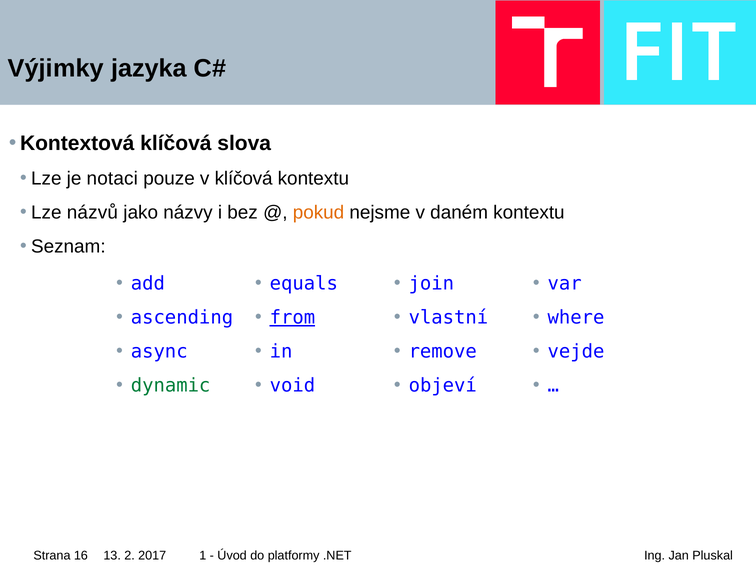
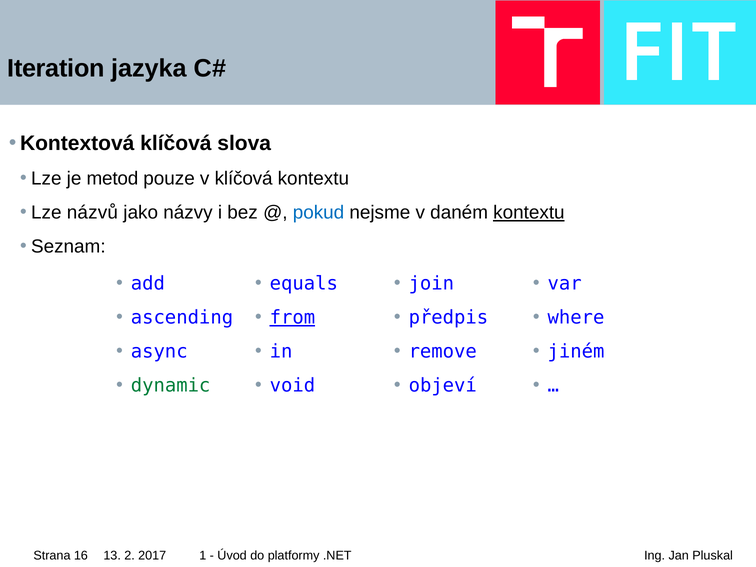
Výjimky: Výjimky -> Iteration (56, 68)
notaci: notaci -> metod (112, 179)
pokud colour: orange -> blue (318, 213)
kontextu underline: none -> present (529, 213)
vlastní: vlastní -> předpis (448, 318)
vejde: vejde -> jiném (576, 352)
